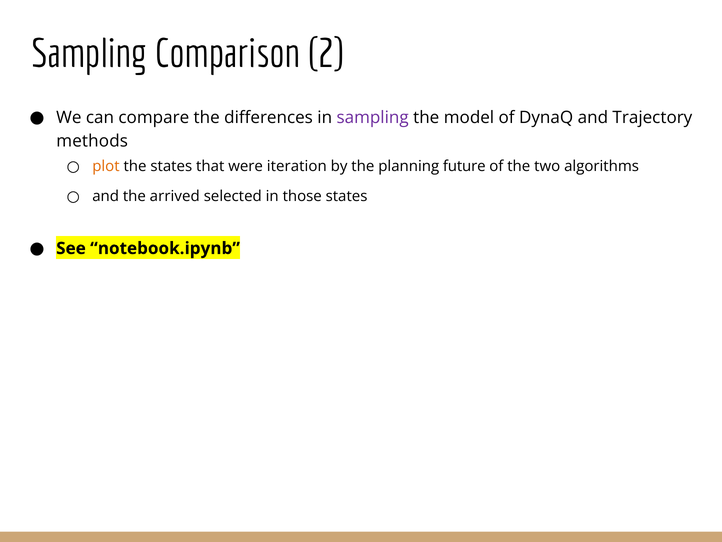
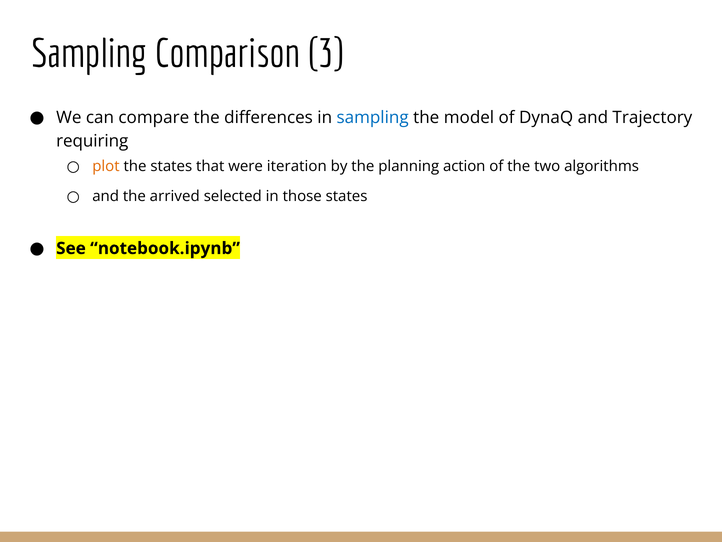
2: 2 -> 3 (326, 54)
sampling colour: purple -> blue (373, 117)
methods: methods -> requiring (92, 141)
future: future -> action (464, 166)
